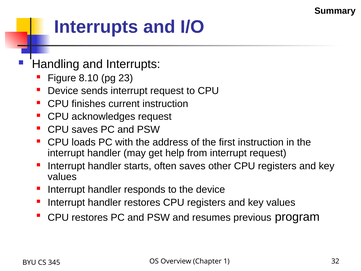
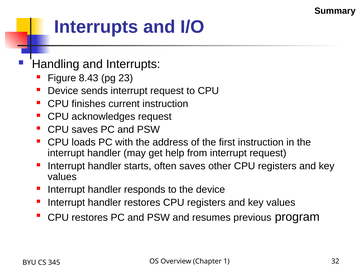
8.10: 8.10 -> 8.43 (89, 78)
